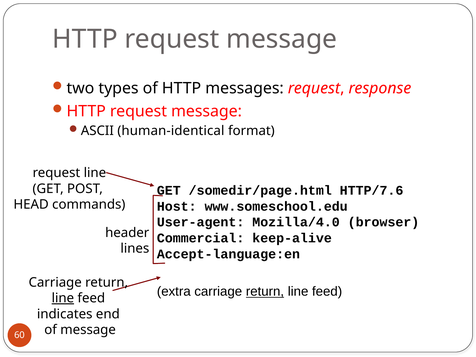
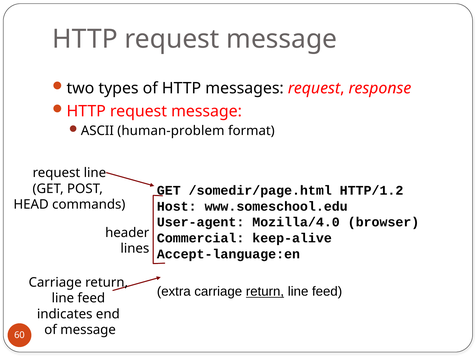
human-identical: human-identical -> human-problem (171, 131)
HTTP/7.6: HTTP/7.6 -> HTTP/1.2 (372, 191)
line underline: present -> none (63, 298)
